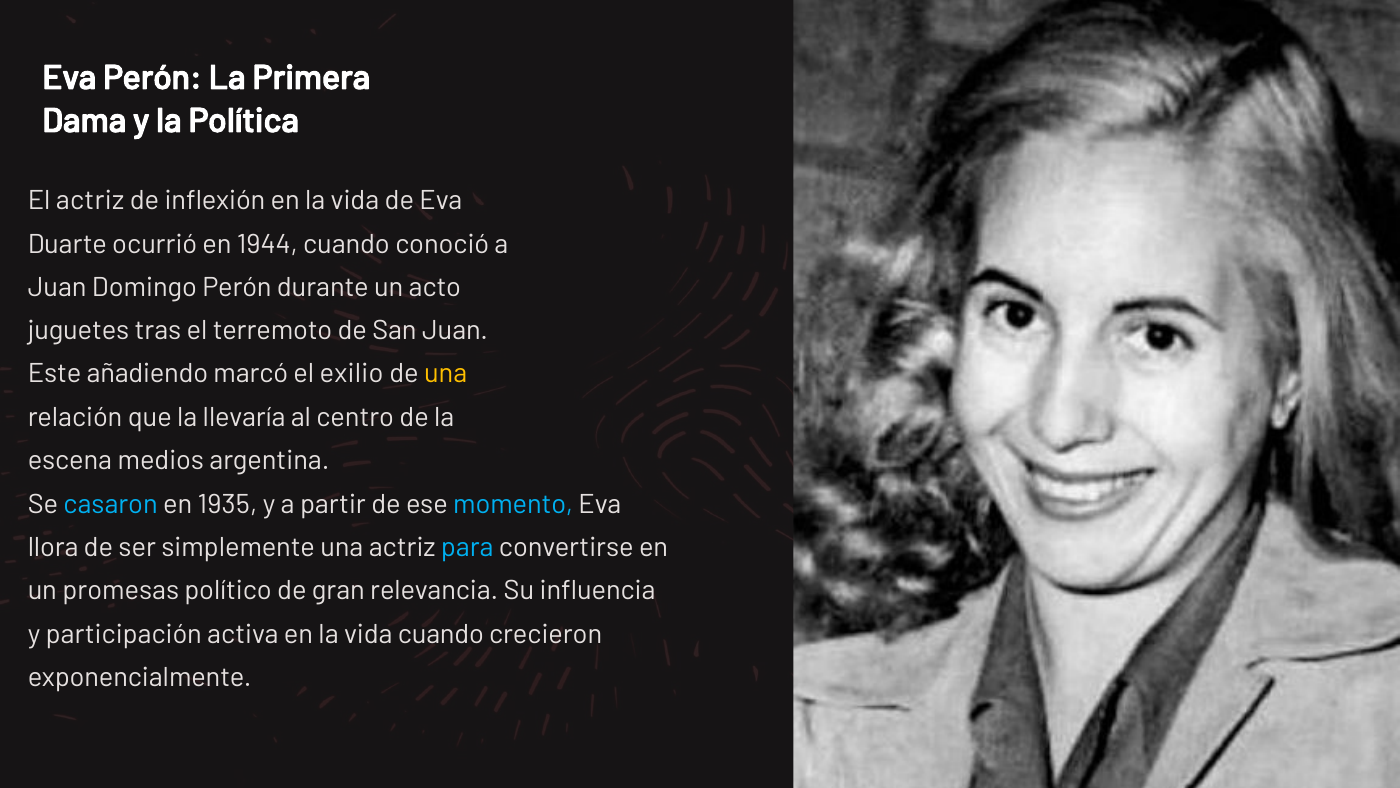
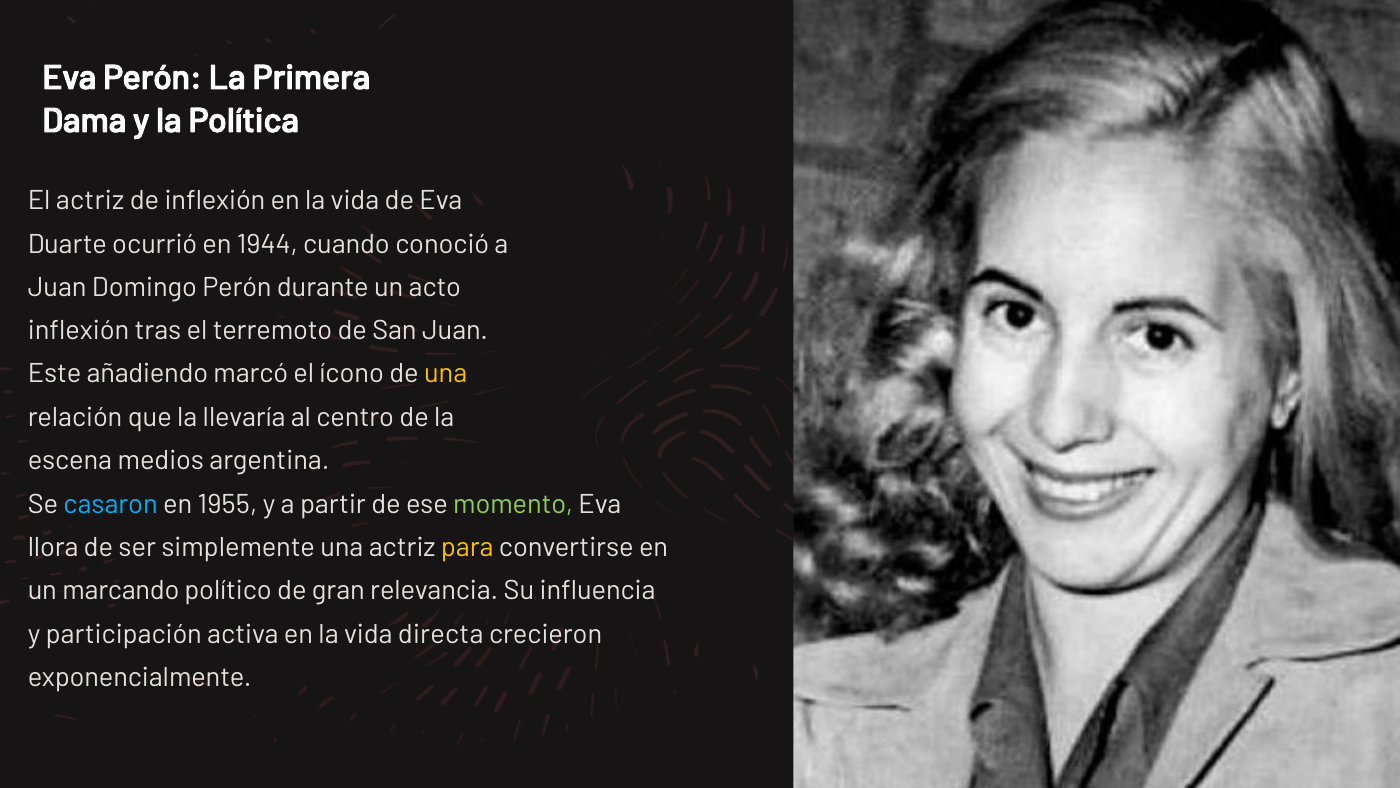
juguetes: juguetes -> inflexión (79, 330)
exilio: exilio -> ícono (352, 374)
1935: 1935 -> 1955 (227, 504)
momento colour: light blue -> light green (513, 504)
para colour: light blue -> yellow (467, 547)
promesas: promesas -> marcando (121, 591)
vida cuando: cuando -> directa (441, 634)
